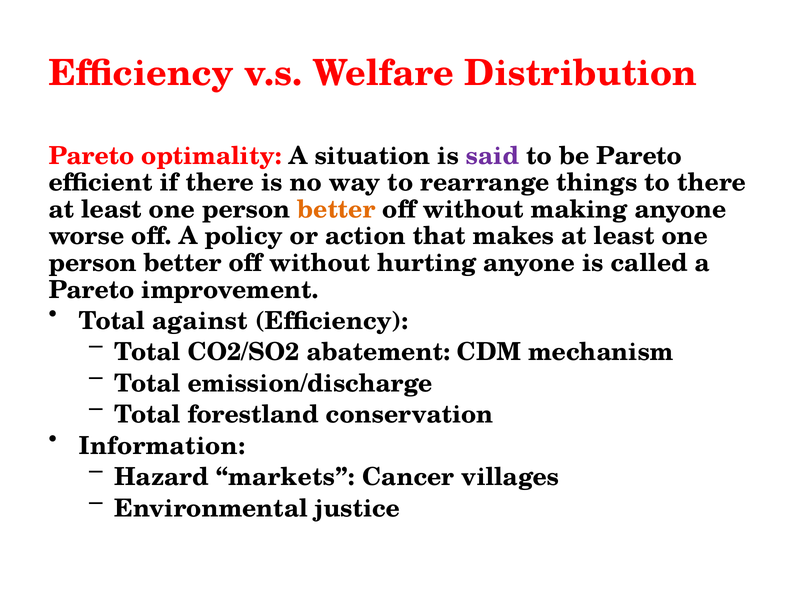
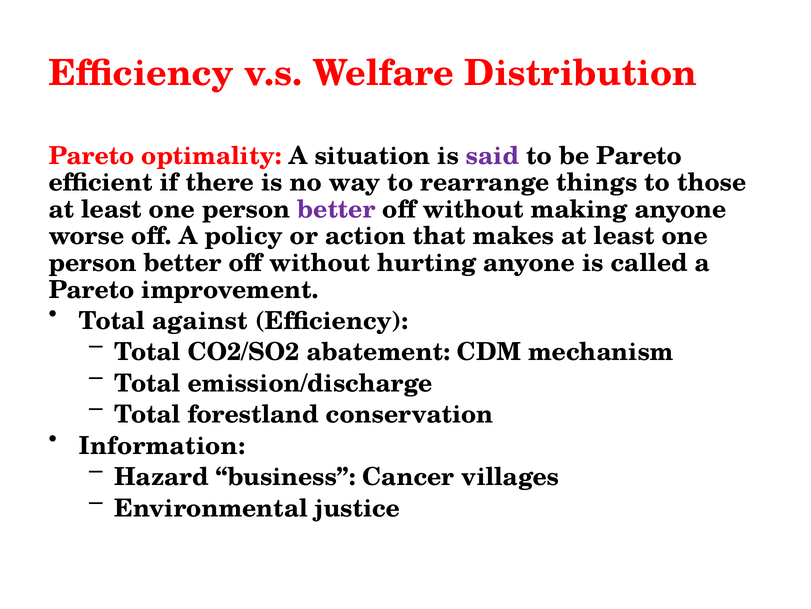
to there: there -> those (712, 182)
better colour: orange -> purple (336, 209)
markets: markets -> business (286, 477)
